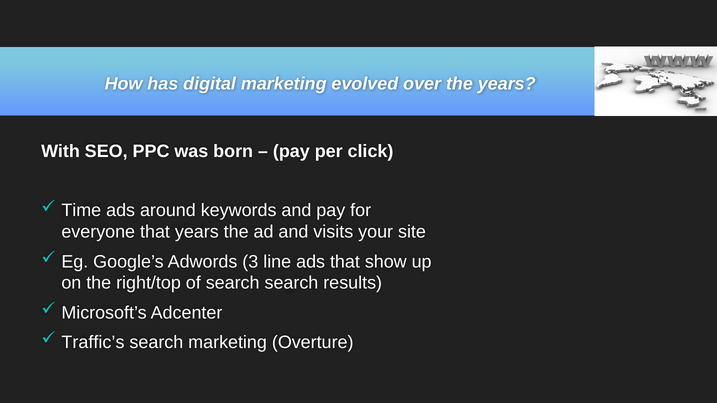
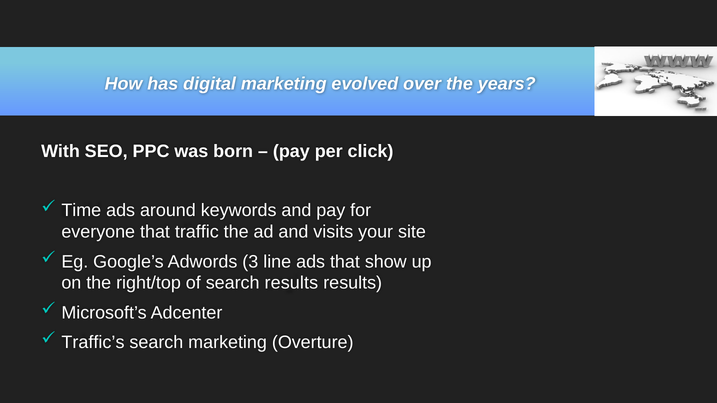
that years: years -> traffic (197, 232)
search search: search -> results (291, 283)
